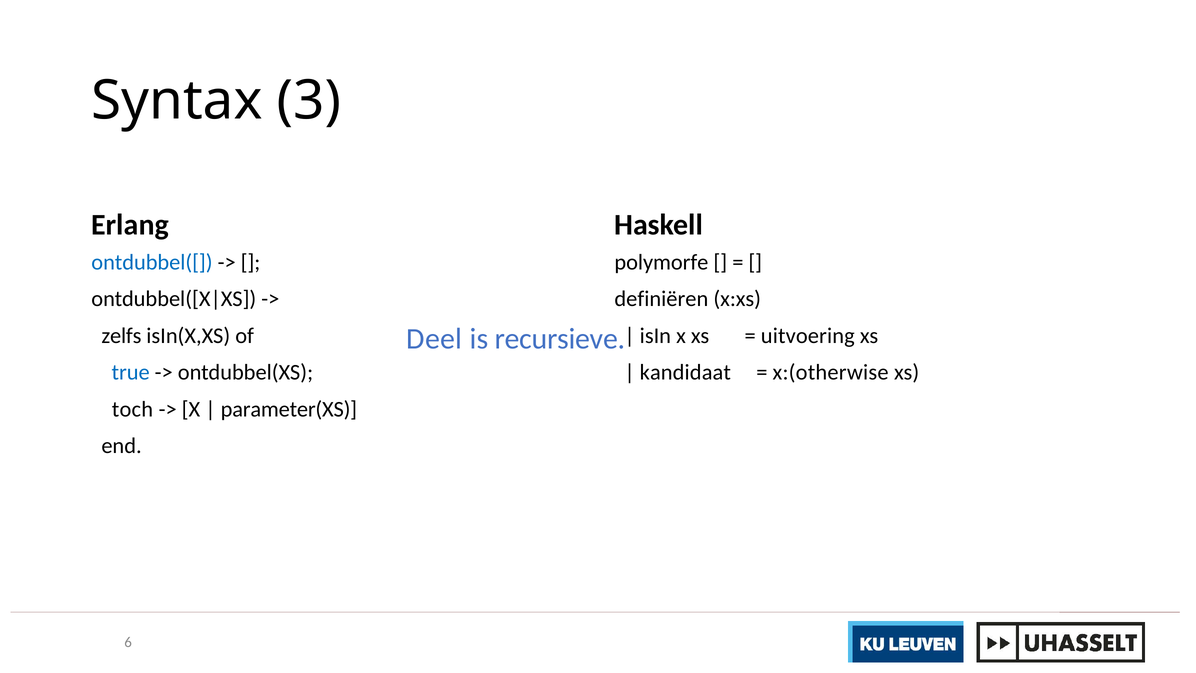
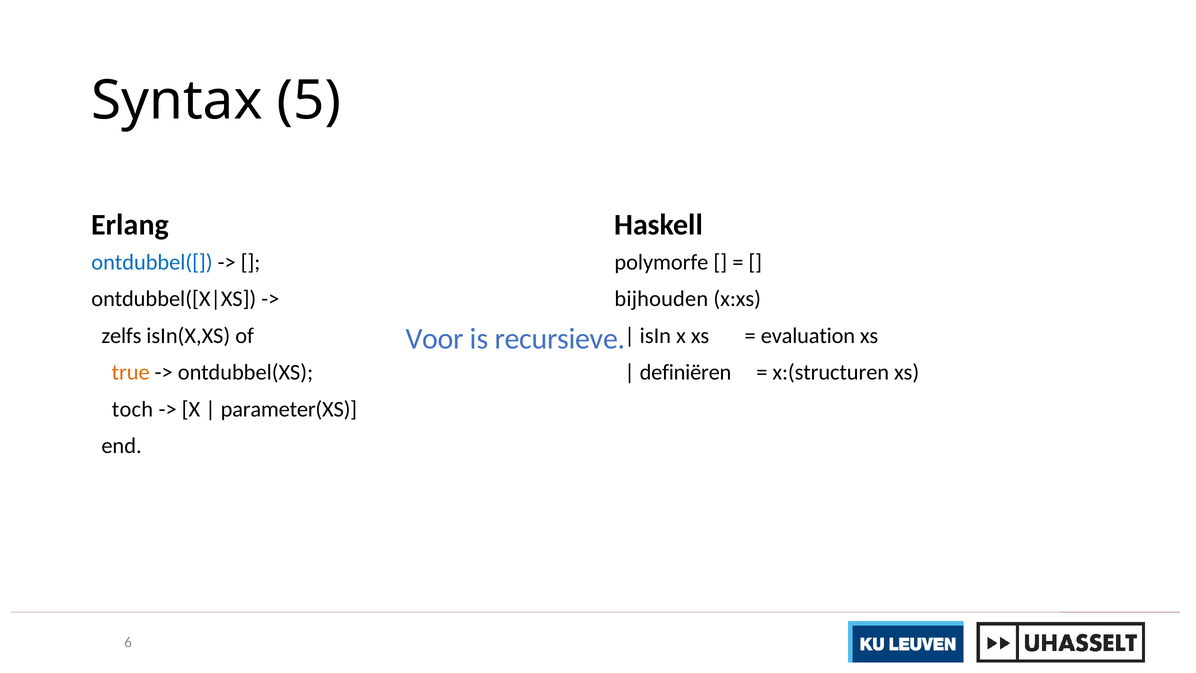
3: 3 -> 5 (309, 100)
definiëren: definiëren -> bijhouden (661, 299)
uitvoering: uitvoering -> evaluation (808, 336)
Deel: Deel -> Voor (435, 339)
true colour: blue -> orange (131, 372)
kandidaat: kandidaat -> definiëren (685, 372)
x:(otherwise: x:(otherwise -> x:(structuren (831, 372)
